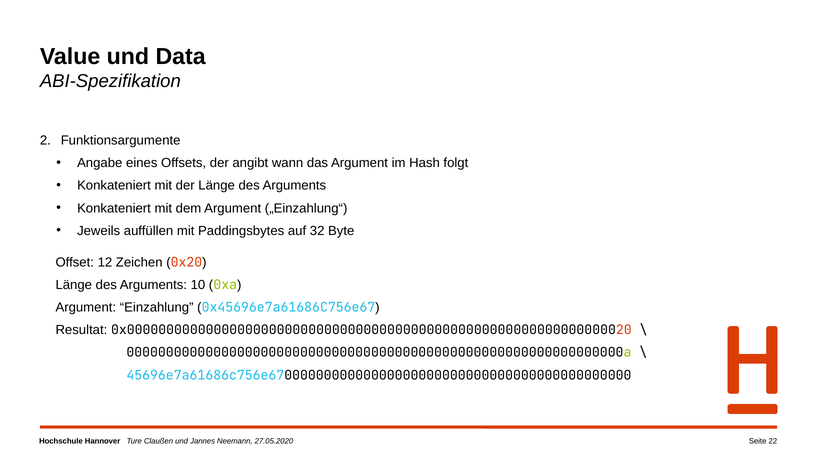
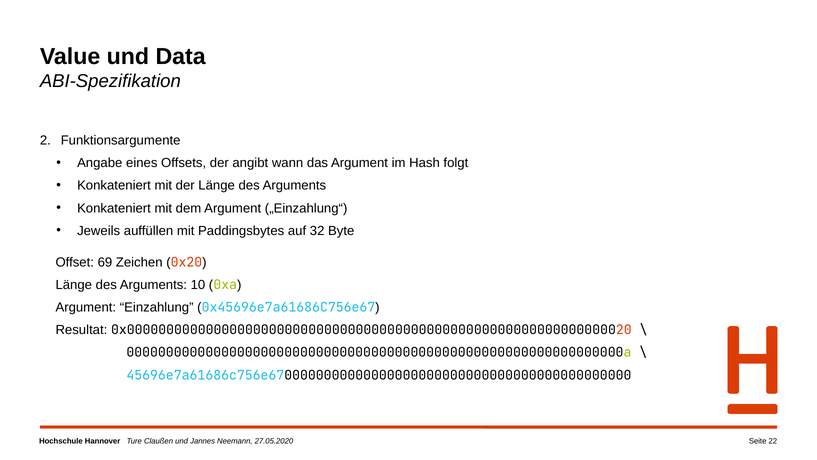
12: 12 -> 69 (105, 262)
